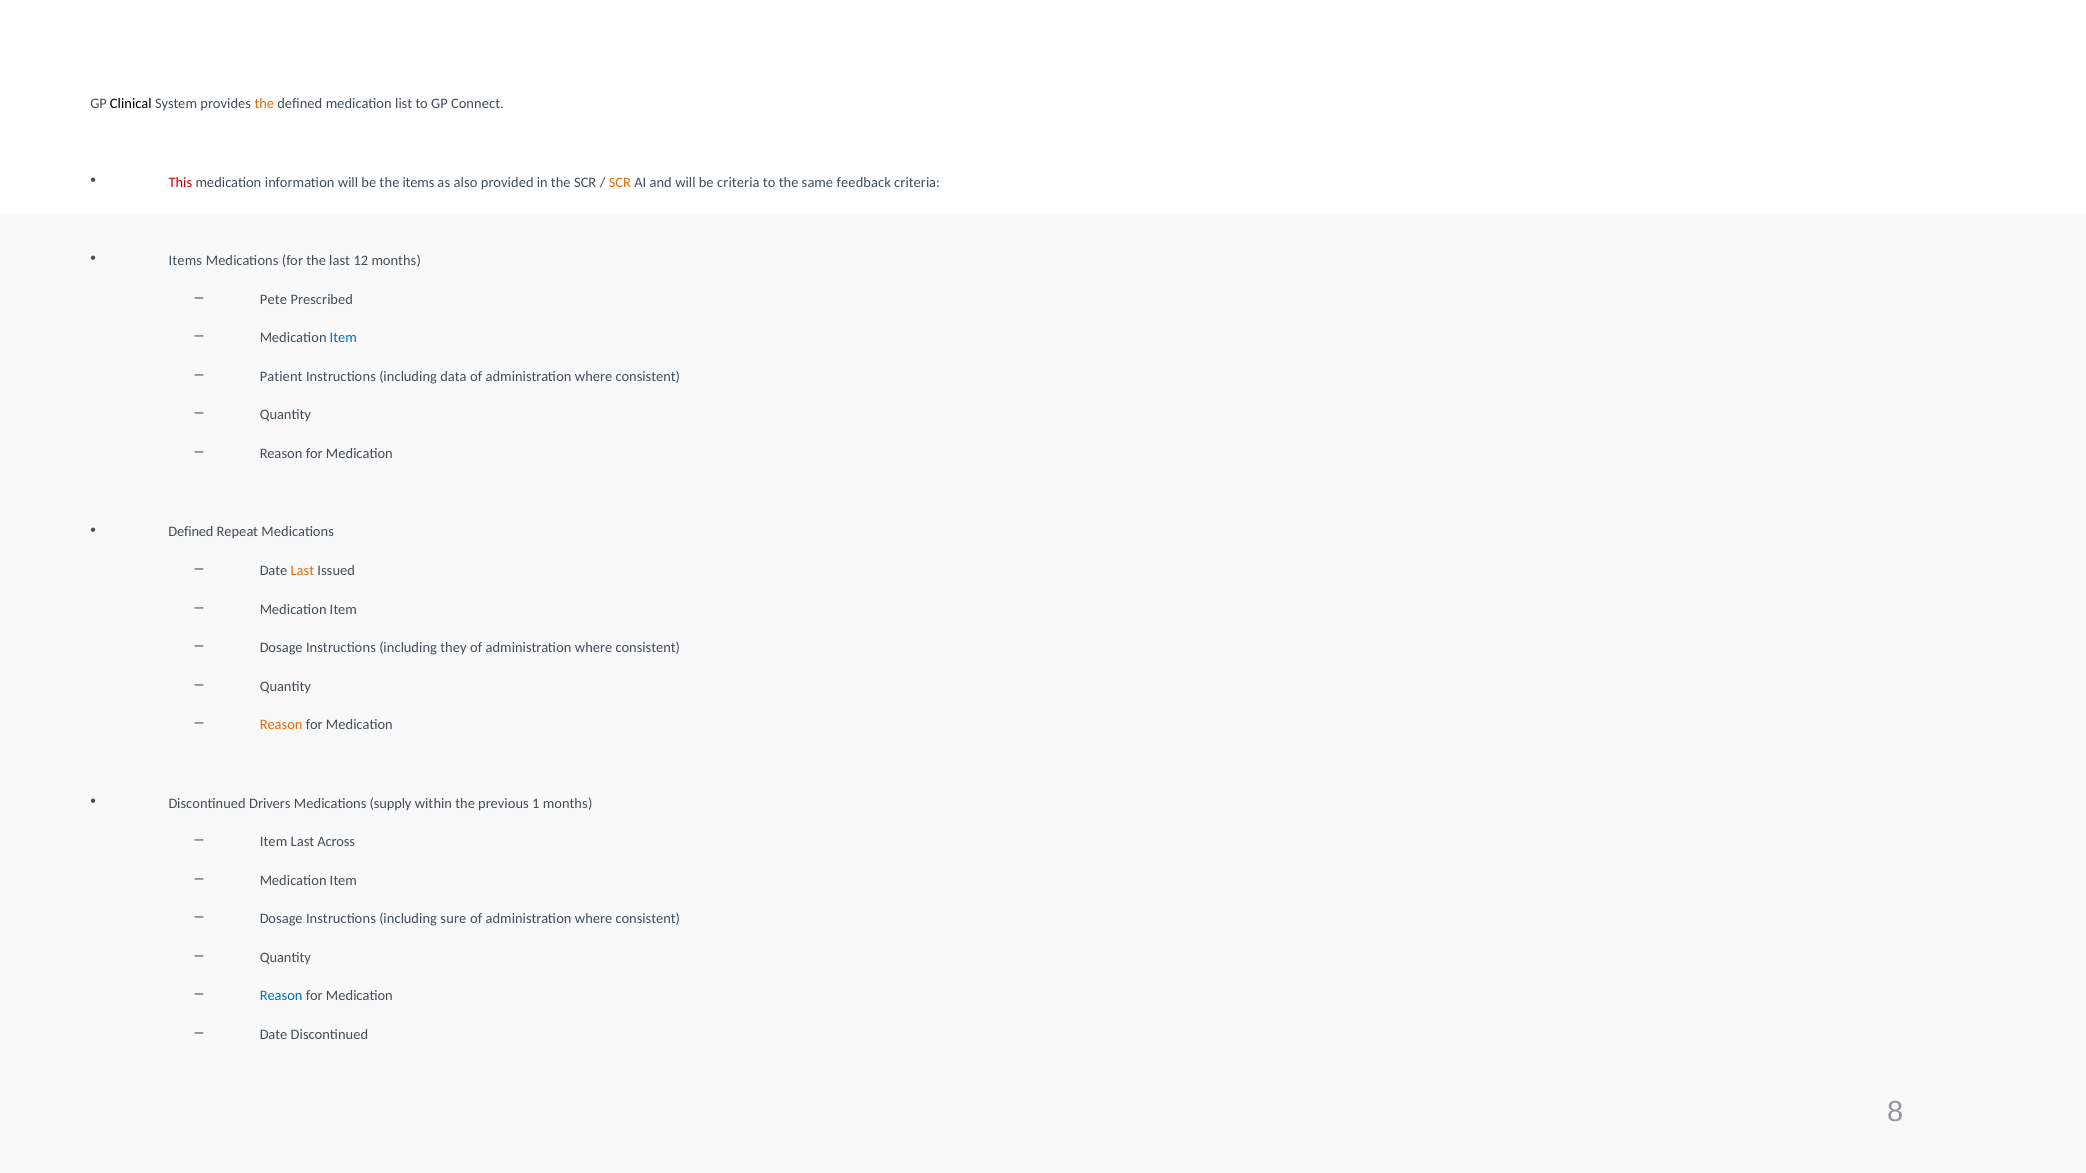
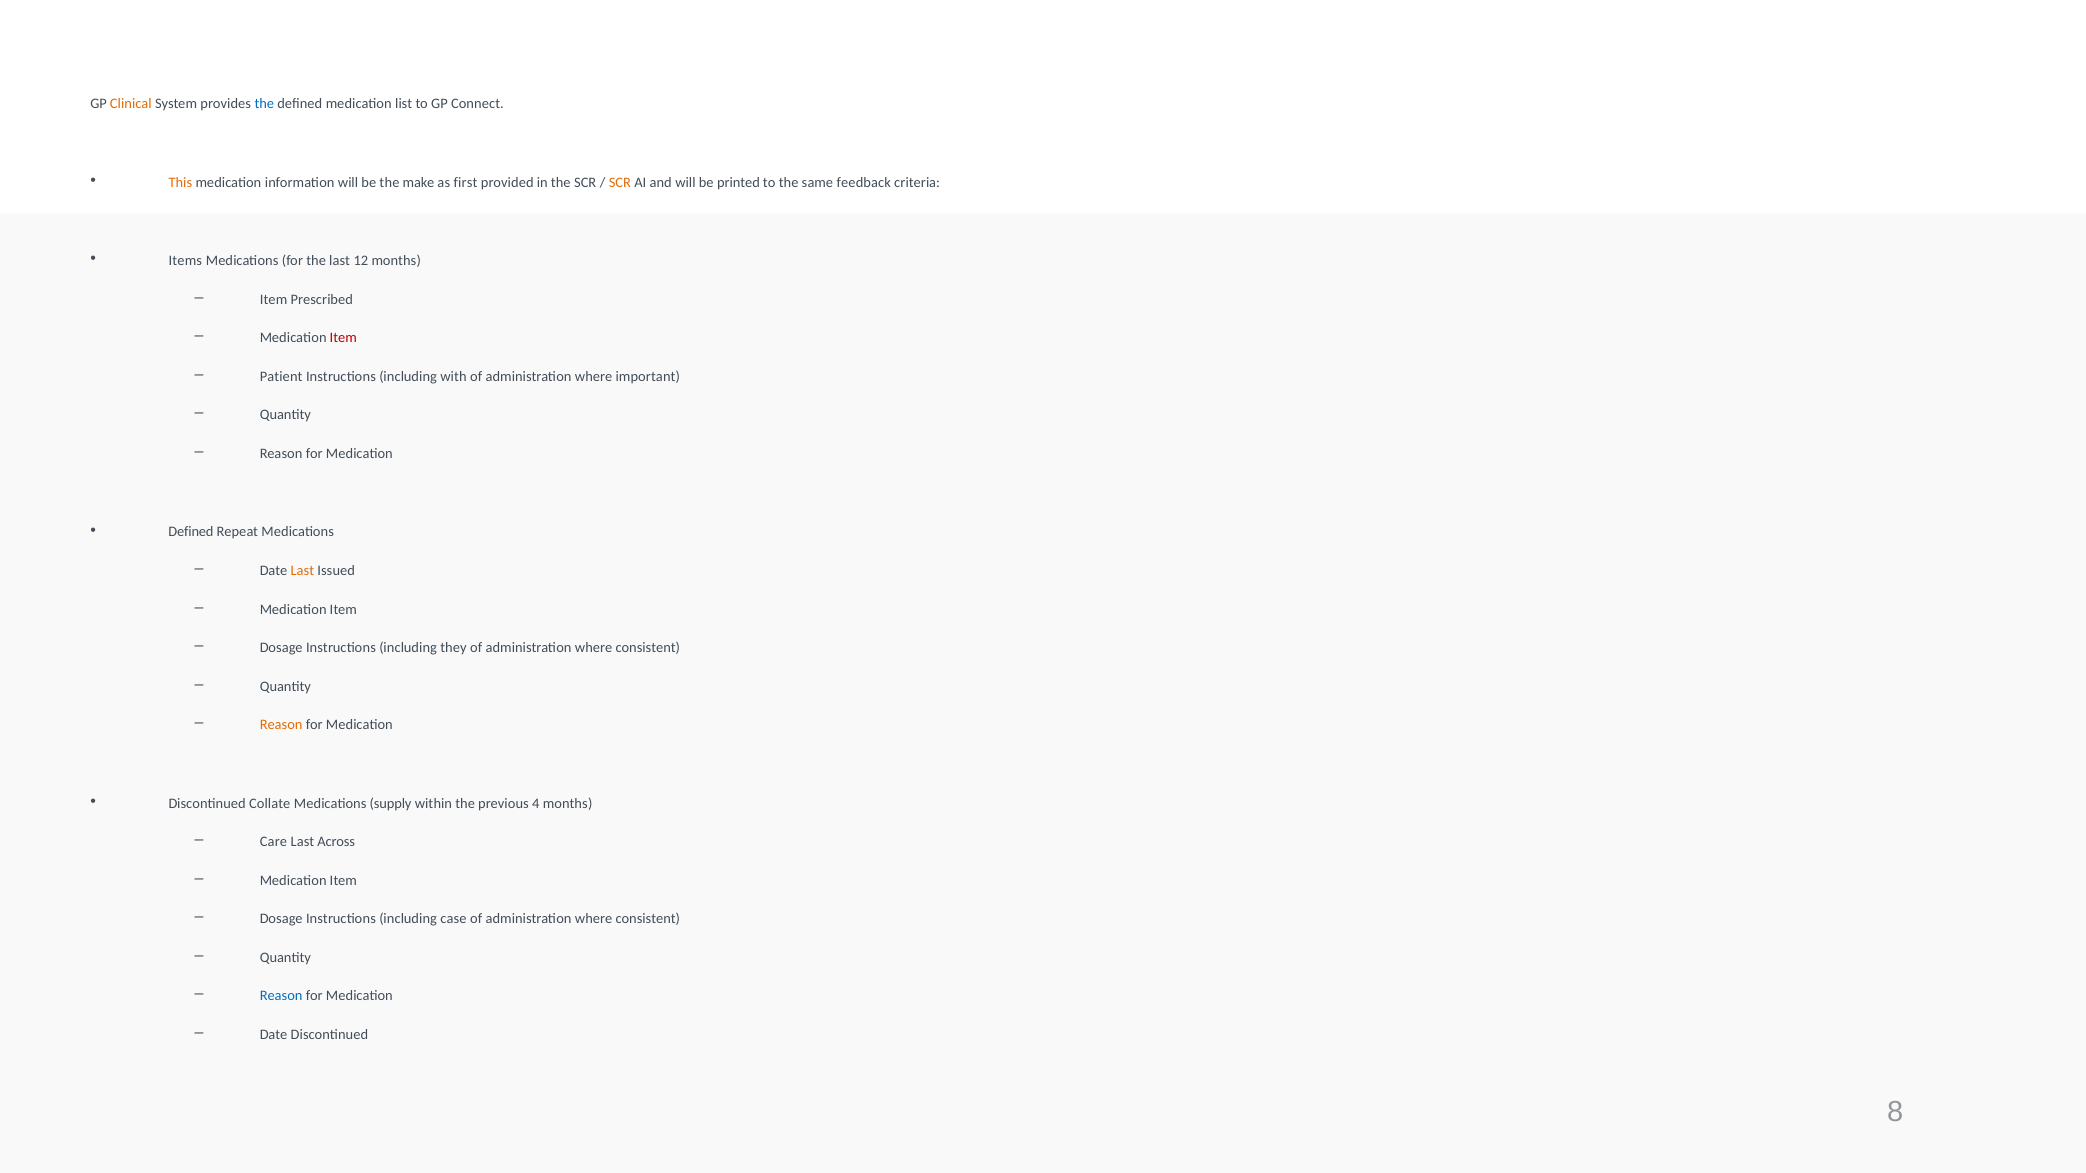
Clinical colour: black -> orange (131, 104)
the colour: orange -> blue (264, 104)
This colour: red -> orange (180, 182)
the items: items -> make (419, 182)
also: also -> first (466, 182)
be criteria: criteria -> printed (739, 182)
Pete: Pete -> Item (274, 300)
Item colour: blue -> red (343, 338)
data: data -> with (453, 377)
consistent: consistent -> important (648, 377)
Drivers: Drivers -> Collate (270, 804)
1: 1 -> 4 (536, 804)
Item: Item -> Care (274, 842)
sure: sure -> case (453, 919)
